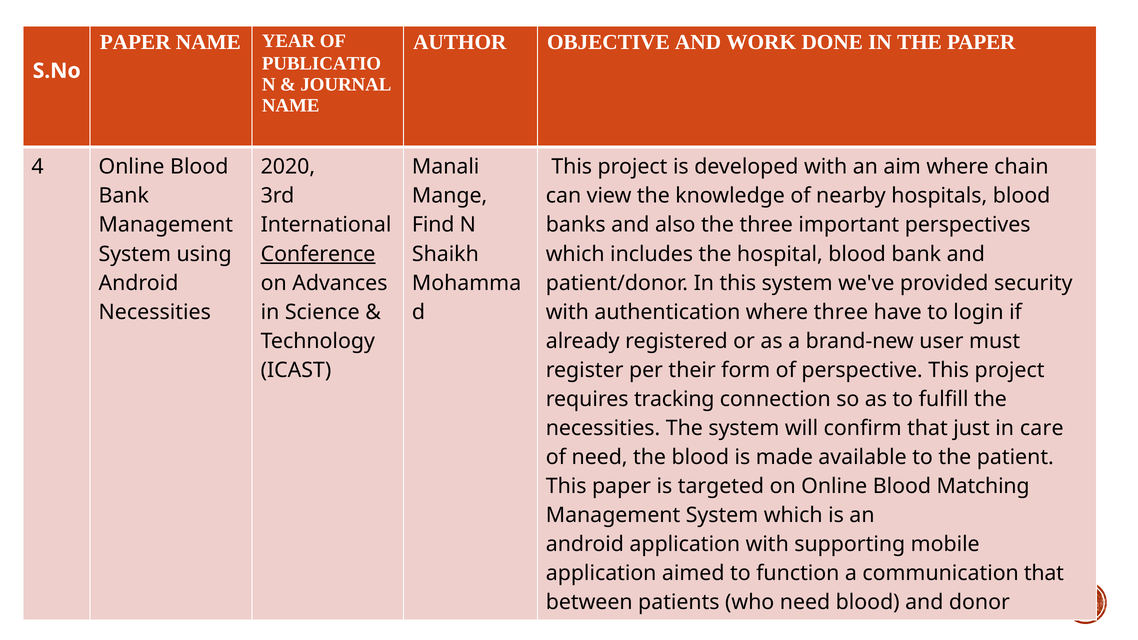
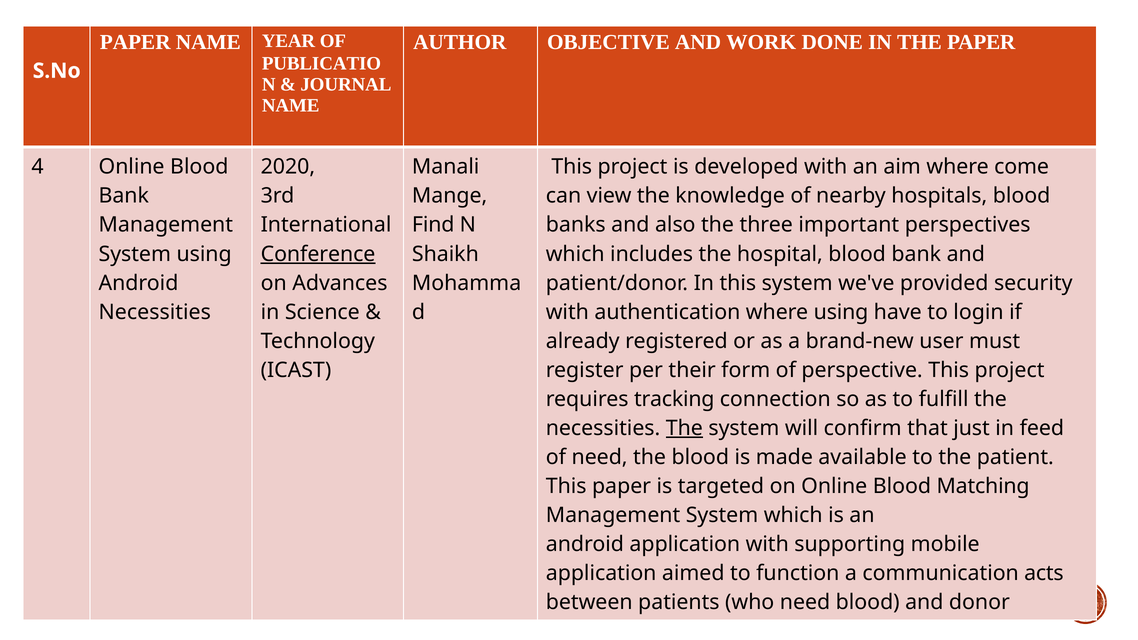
chain: chain -> come (1022, 167)
where three: three -> using (841, 312)
The underline: none -> present (684, 428)
care: care -> feed (1042, 428)
communication that: that -> acts (1044, 573)
